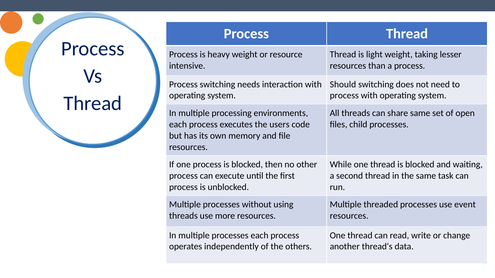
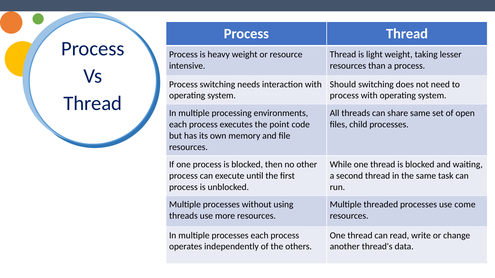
users: users -> point (279, 125)
event: event -> come (465, 205)
